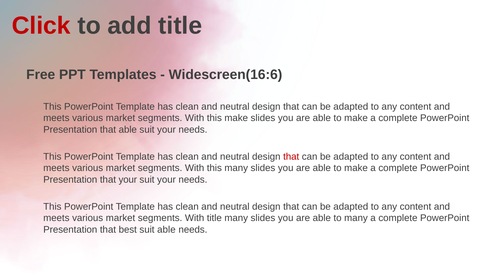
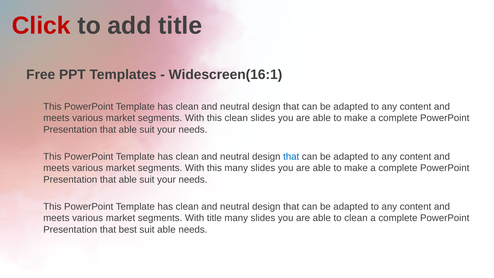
Widescreen(16:6: Widescreen(16:6 -> Widescreen(16:1 (225, 75)
this make: make -> clean (236, 118)
that colour: red -> blue (291, 157)
your: your -> able (128, 180)
to many: many -> clean (356, 218)
